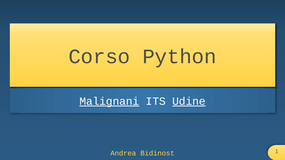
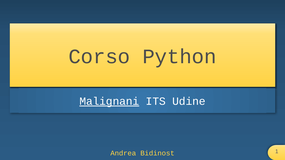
Udine underline: present -> none (189, 101)
